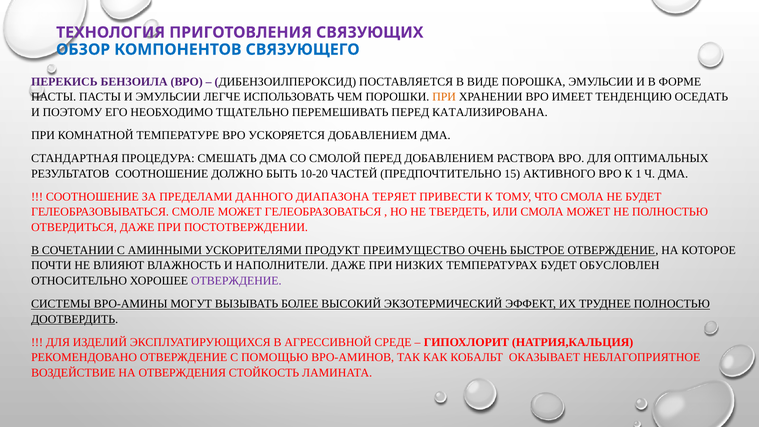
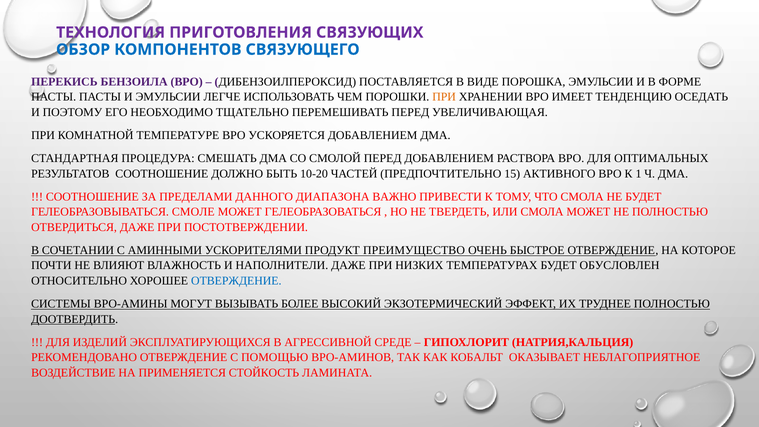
КАТАЛИЗИРОВАНА: КАТАЛИЗИРОВАНА -> УВЕЛИЧИВАЮЩАЯ (490, 112)
ТЕРЯЕТ: ТЕРЯЕТ -> ВАЖНО (394, 197)
ОТВЕРЖДЕНИЕ colour: purple -> blue (236, 281)
ОТВЕРЖДЕНИЯ: ОТВЕРЖДЕНИЯ -> ПРИМЕНЯЕТСЯ (182, 373)
